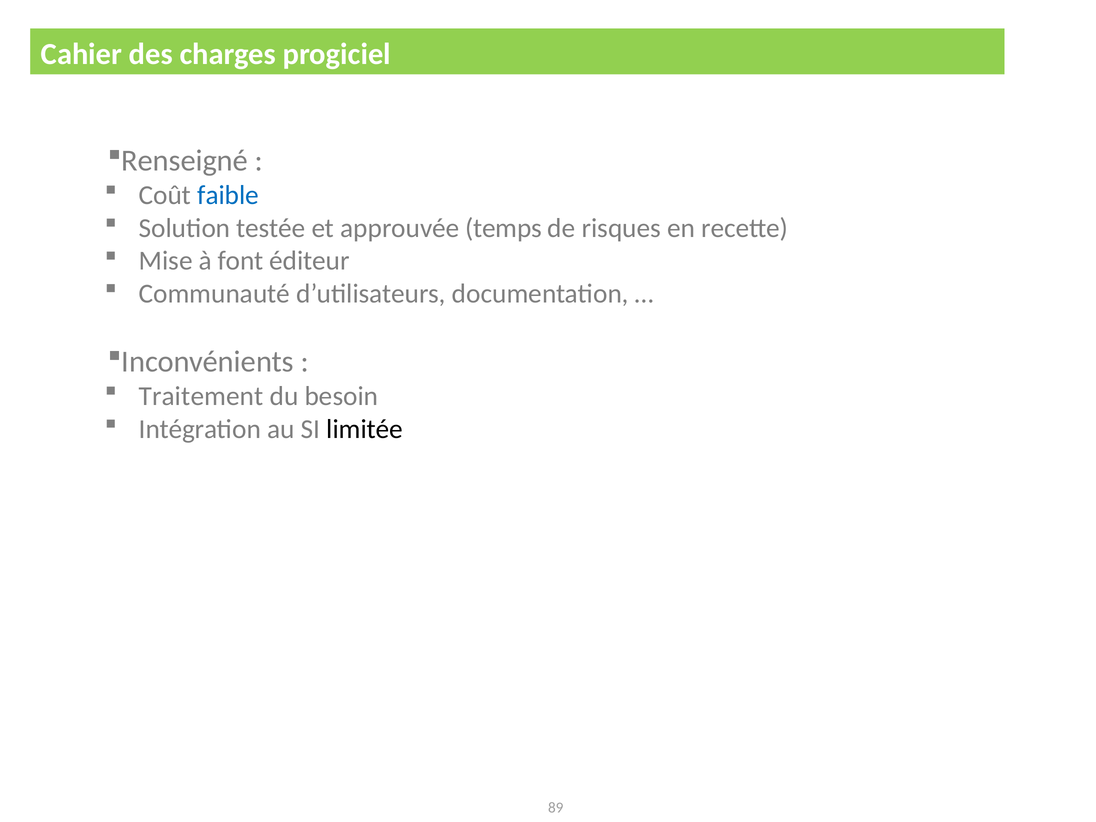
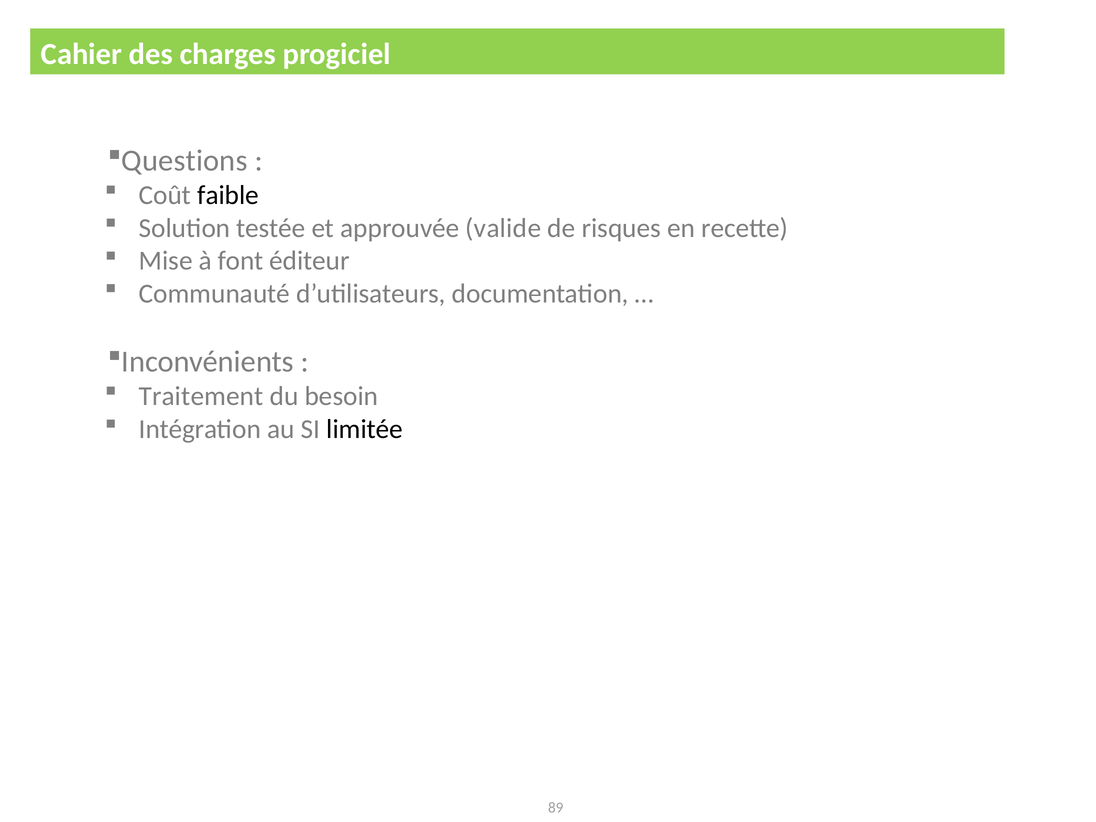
Renseigné: Renseigné -> Questions (185, 161)
faible colour: blue -> black (228, 195)
temps: temps -> valide (503, 228)
